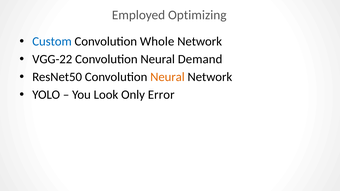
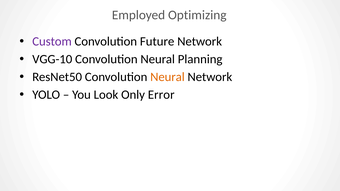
Custom colour: blue -> purple (52, 42)
Whole: Whole -> Future (157, 42)
VGG-22: VGG-22 -> VGG-10 (52, 59)
Demand: Demand -> Planning (200, 59)
